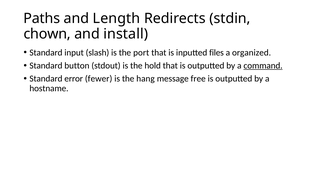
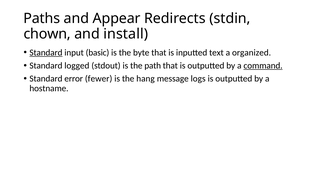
Length: Length -> Appear (117, 18)
Standard underline: none -> present (46, 52)
slash: slash -> basic (97, 52)
port: port -> byte (141, 52)
files: files -> text (216, 52)
button: button -> logged (77, 65)
hold: hold -> path (153, 65)
free: free -> logs (198, 78)
